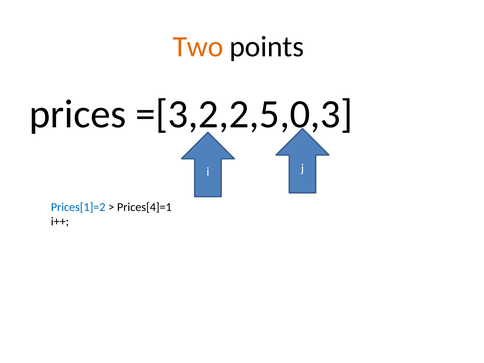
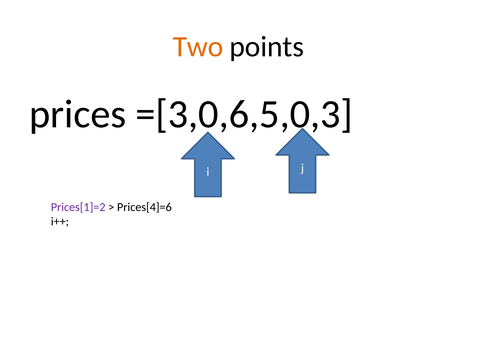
=[3,2,2,5,0,3: =[3,2,2,5,0,3 -> =[3,0,6,5,0,3 (244, 114)
Prices[1]=2 colour: blue -> purple (78, 207)
Prices[4]=1: Prices[4]=1 -> Prices[4]=6 (144, 207)
